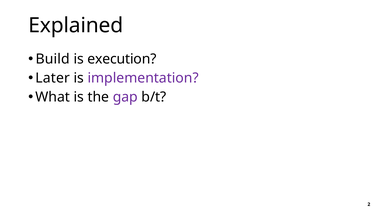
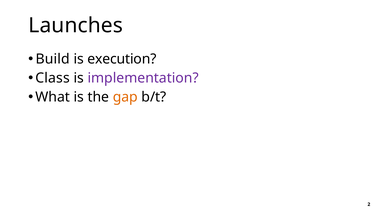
Explained: Explained -> Launches (76, 25)
Later: Later -> Class (53, 78)
gap colour: purple -> orange (125, 97)
